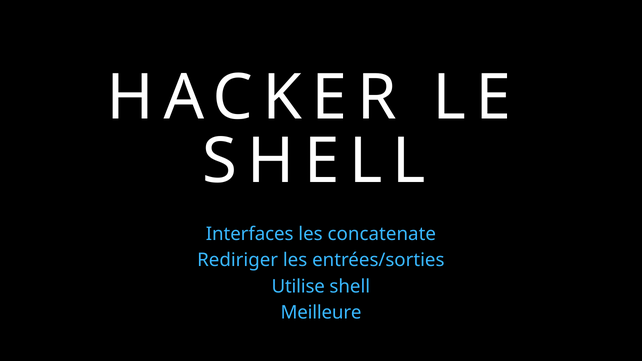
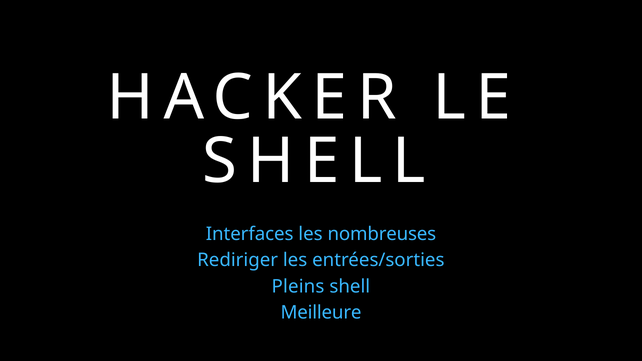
concatenate: concatenate -> nombreuses (382, 234)
Utilise: Utilise -> Pleins (298, 287)
